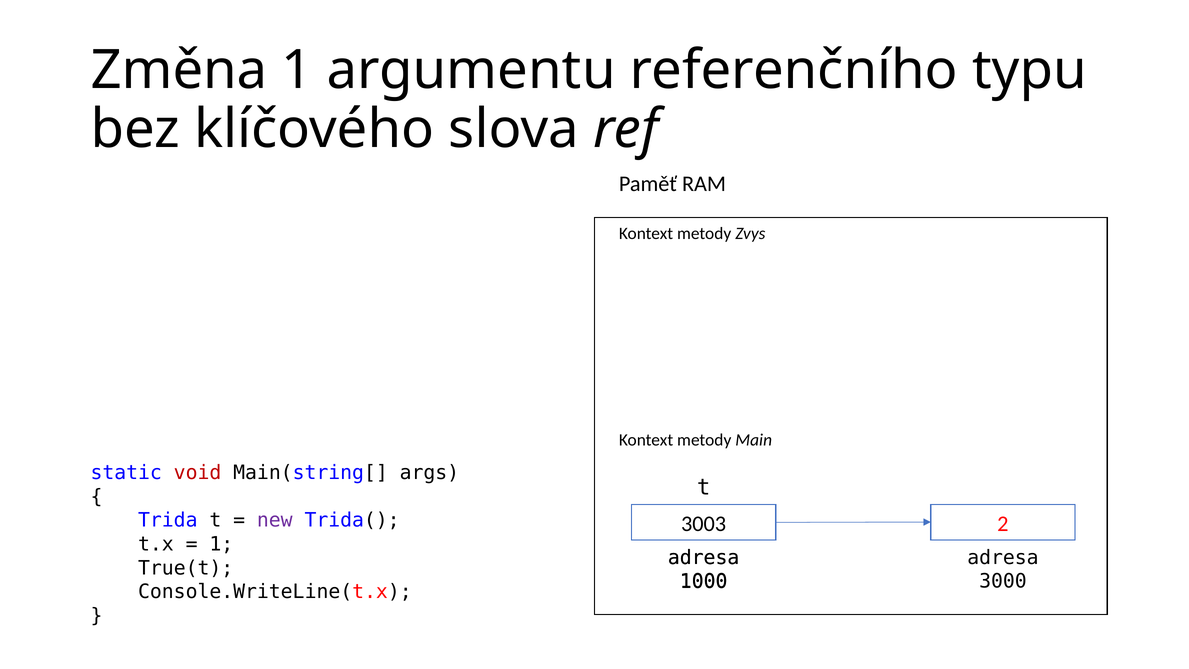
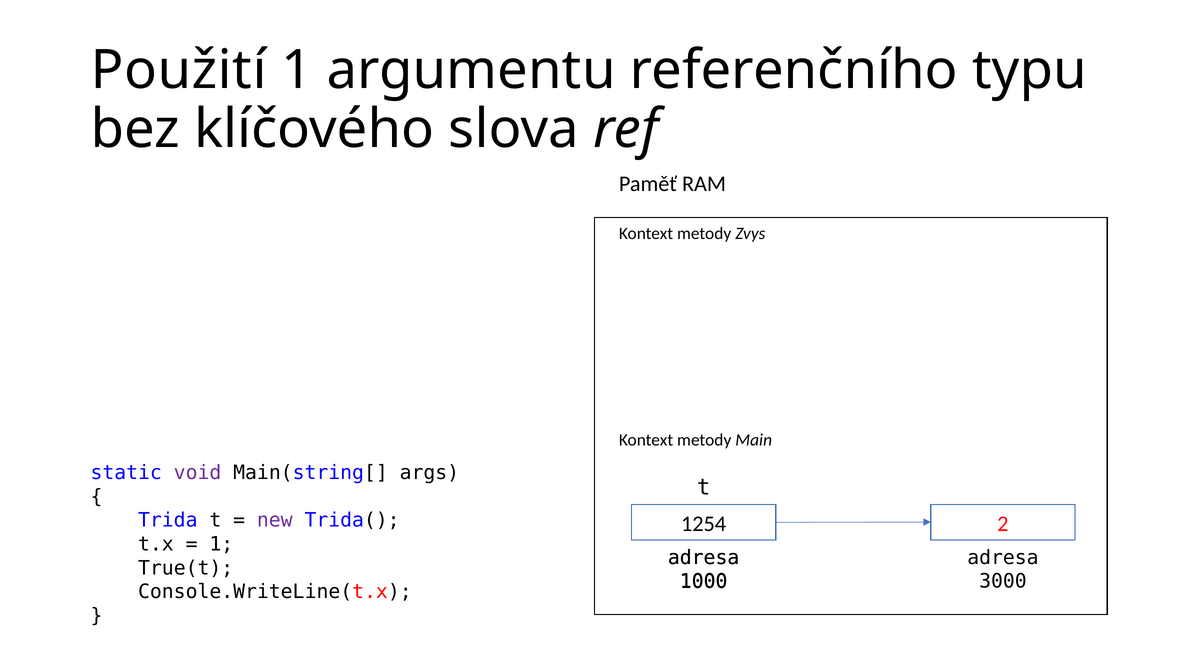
Změna: Změna -> Použití (179, 70)
void colour: red -> purple (198, 473)
3003: 3003 -> 1254 (704, 524)
